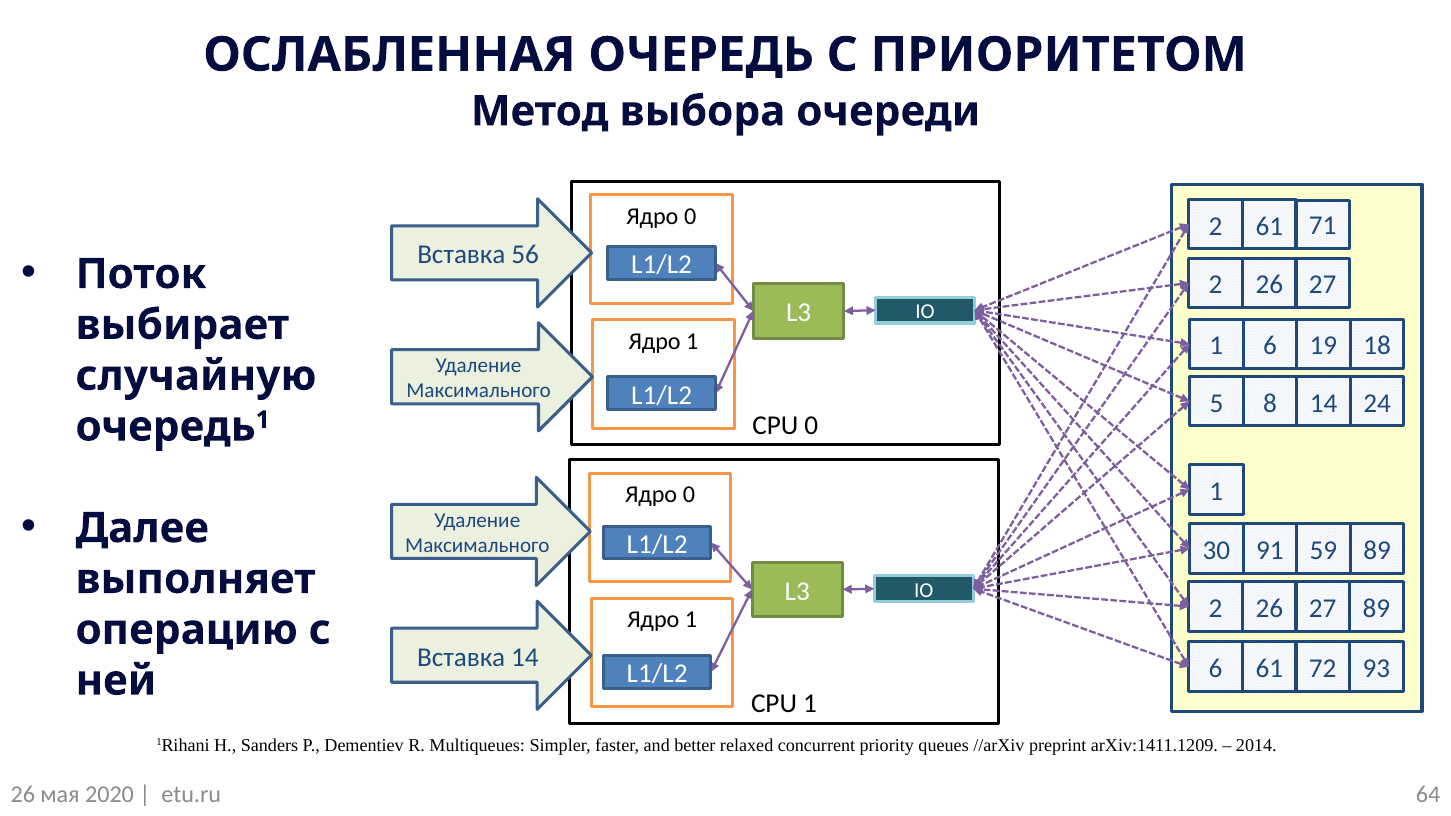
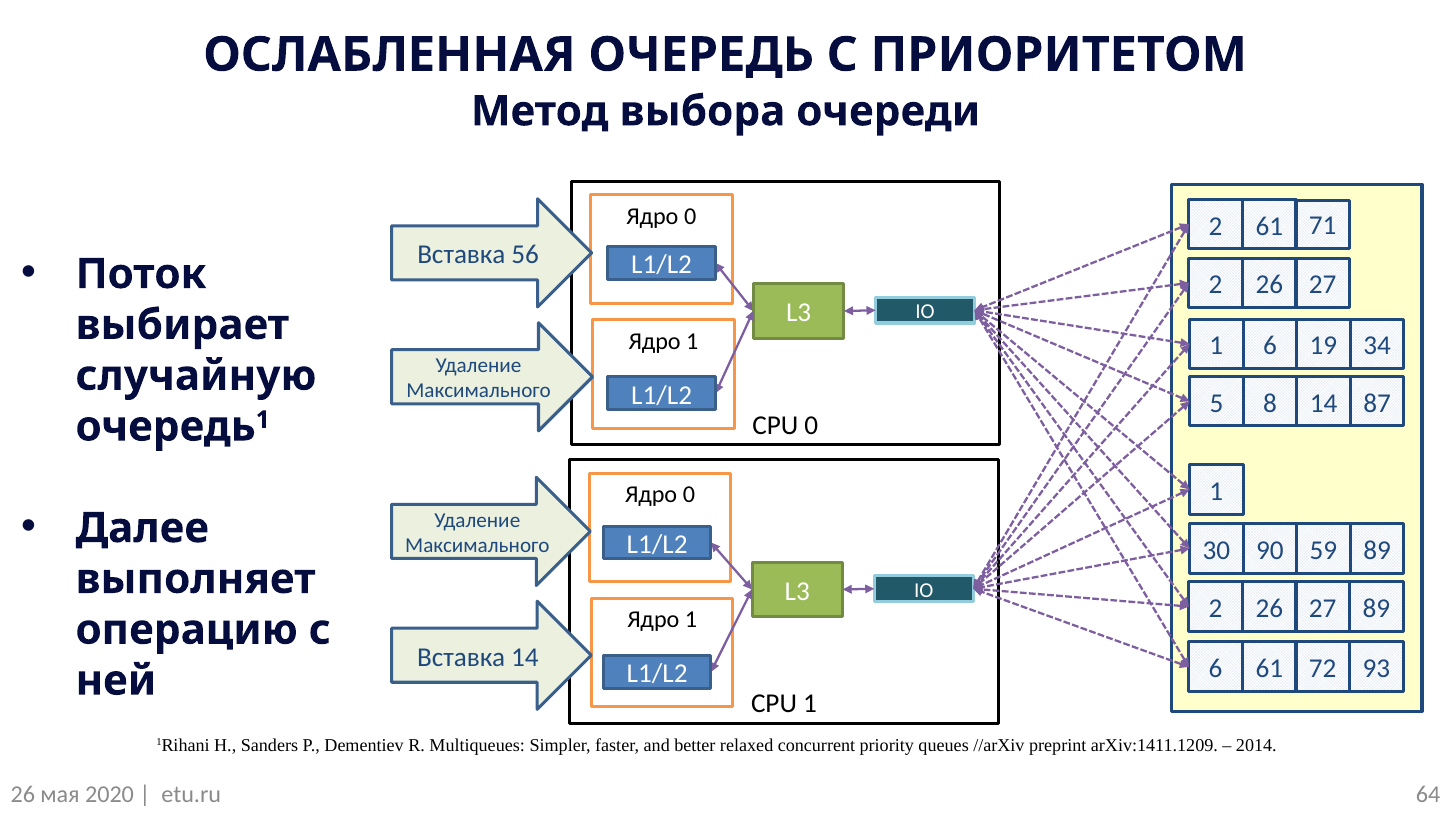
18: 18 -> 34 (1377, 346)
24: 24 -> 87 (1377, 403)
91: 91 -> 90 (1270, 550)
